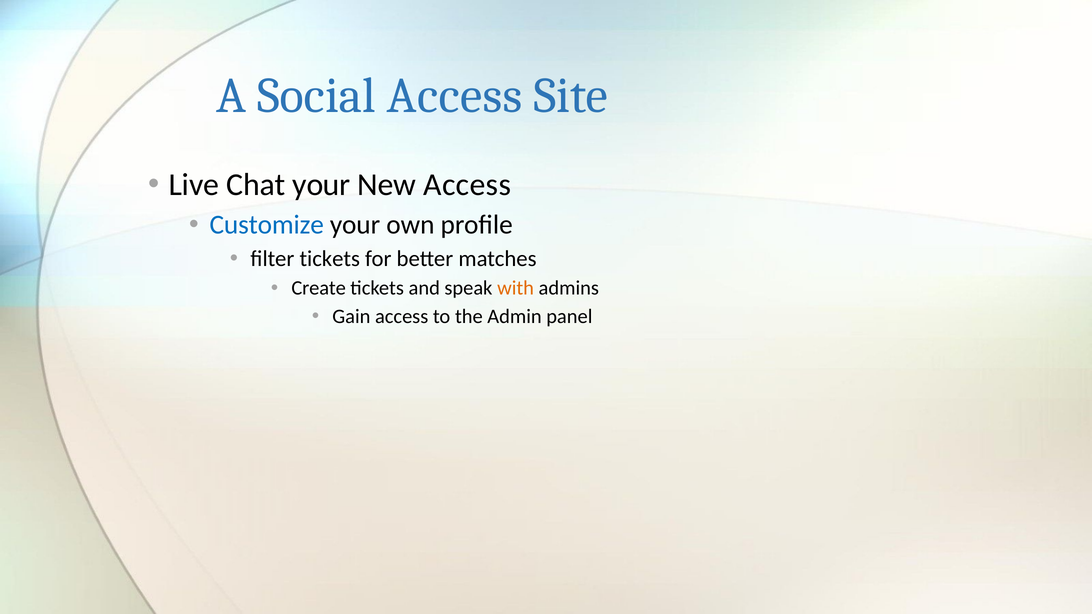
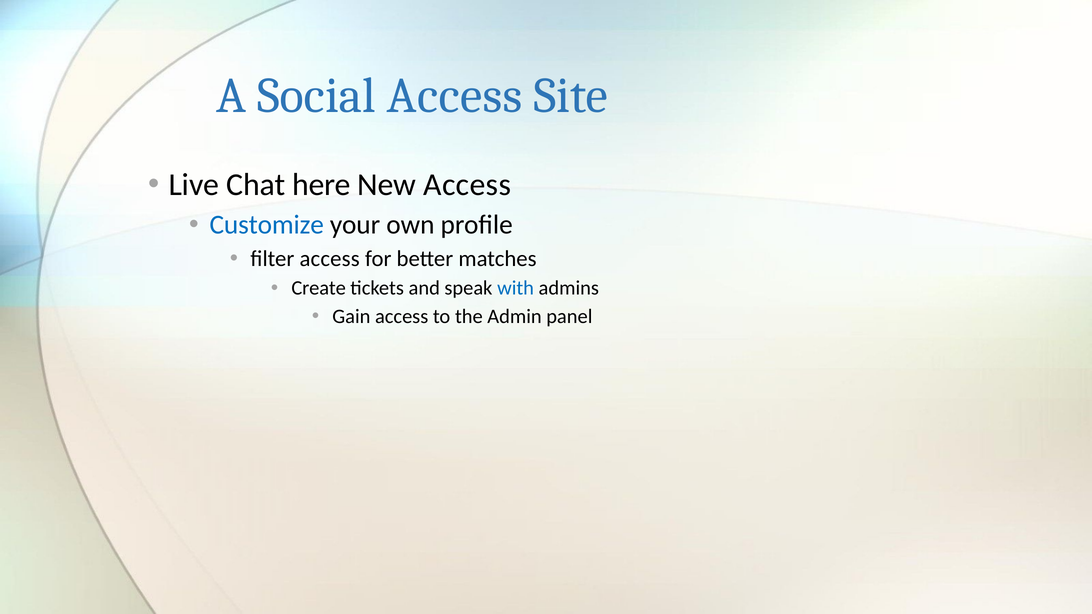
Chat your: your -> here (321, 185)
filter tickets: tickets -> access (330, 259)
with colour: orange -> blue (516, 288)
